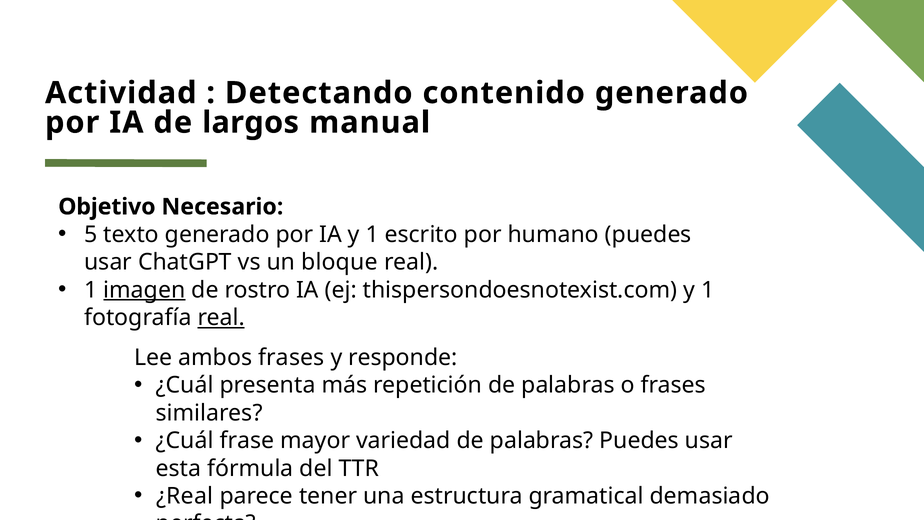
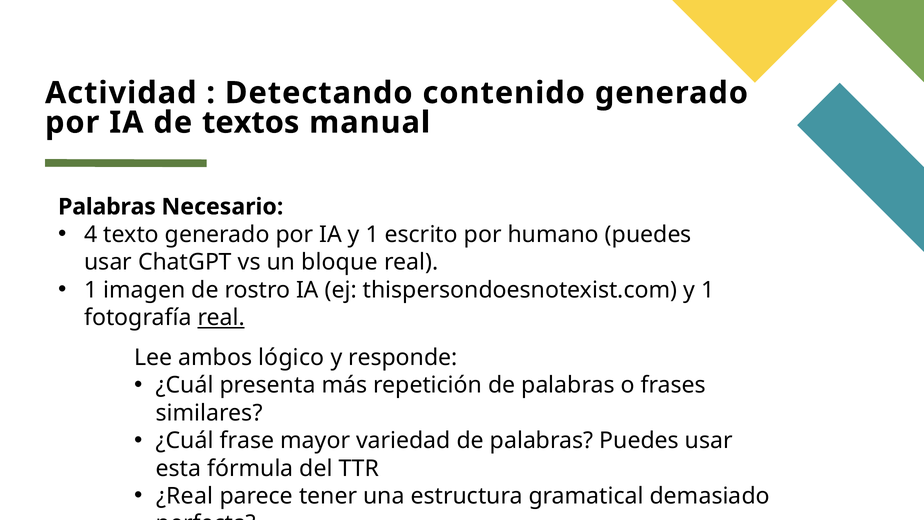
largos: largos -> textos (251, 122)
Objetivo: Objetivo -> Palabras (107, 207)
5: 5 -> 4 (91, 234)
imagen underline: present -> none (144, 290)
ambos frases: frases -> lógico (291, 357)
